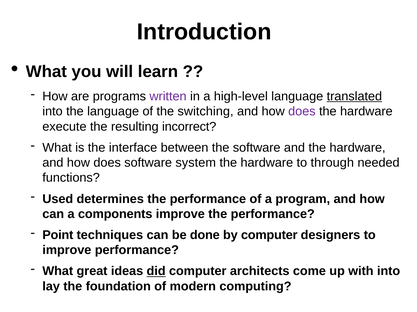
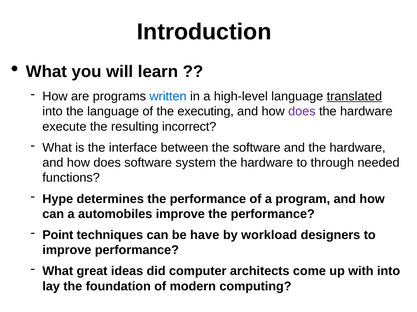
written colour: purple -> blue (168, 97)
switching: switching -> executing (206, 112)
Used: Used -> Hype (58, 199)
components: components -> automobiles (115, 214)
done: done -> have (205, 236)
by computer: computer -> workload (269, 236)
did underline: present -> none (156, 272)
